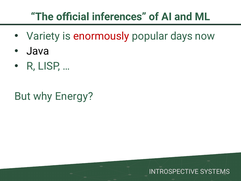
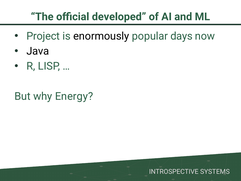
inferences: inferences -> developed (119, 17)
Variety: Variety -> Project (43, 36)
enormously colour: red -> black (101, 36)
